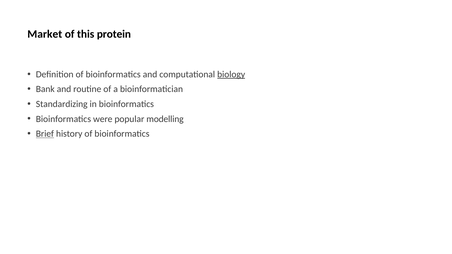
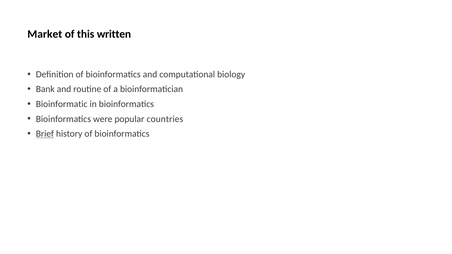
protein: protein -> written (114, 34)
biology underline: present -> none (231, 74)
Standardizing: Standardizing -> Bioinformatic (62, 104)
modelling: modelling -> countries (165, 119)
